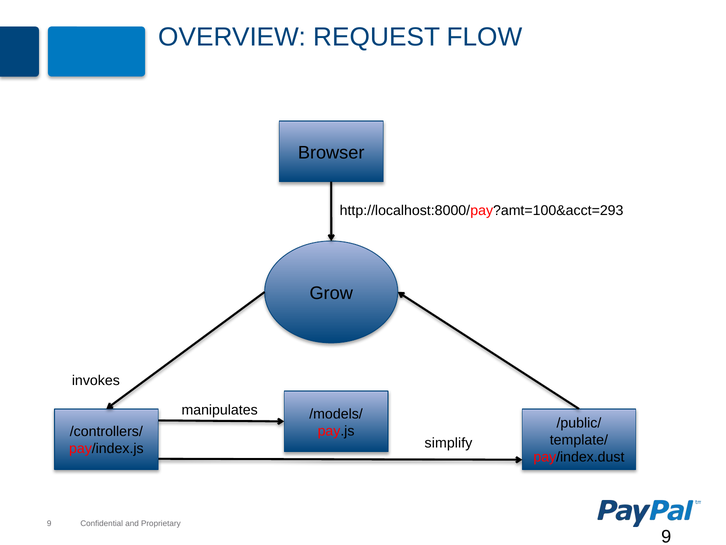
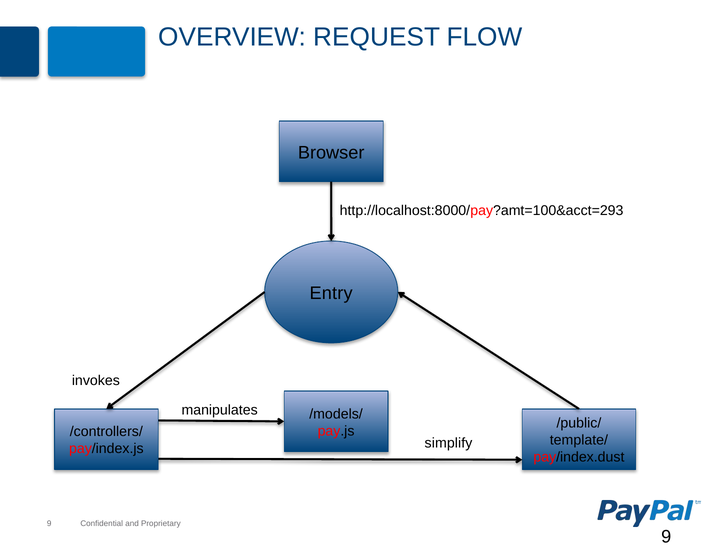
Grow: Grow -> Entry (331, 293)
